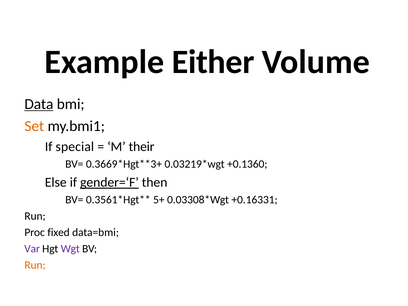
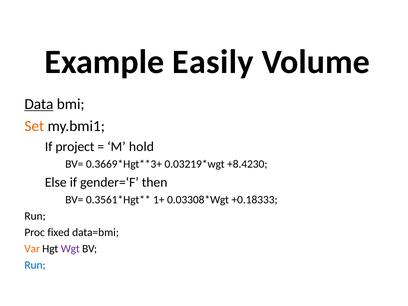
Either: Either -> Easily (213, 62)
special: special -> project (75, 147)
their: their -> hold (141, 147)
+0.1360: +0.1360 -> +8.4230 (247, 164)
gender=‘F underline: present -> none (109, 182)
5+: 5+ -> 1+ (159, 200)
+0.16331: +0.16331 -> +0.18333 (255, 200)
Var colour: purple -> orange (32, 249)
Run colour: orange -> blue (35, 265)
